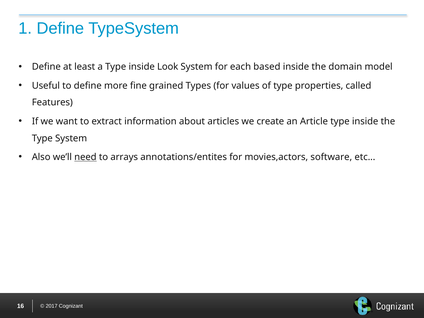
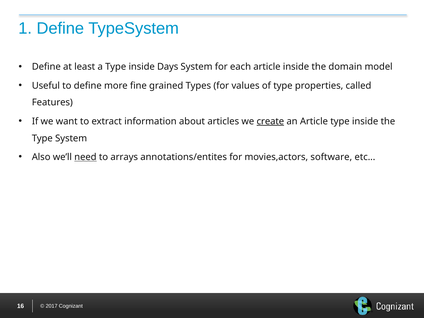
Look: Look -> Days (168, 67)
each based: based -> article (267, 67)
create underline: none -> present (270, 121)
